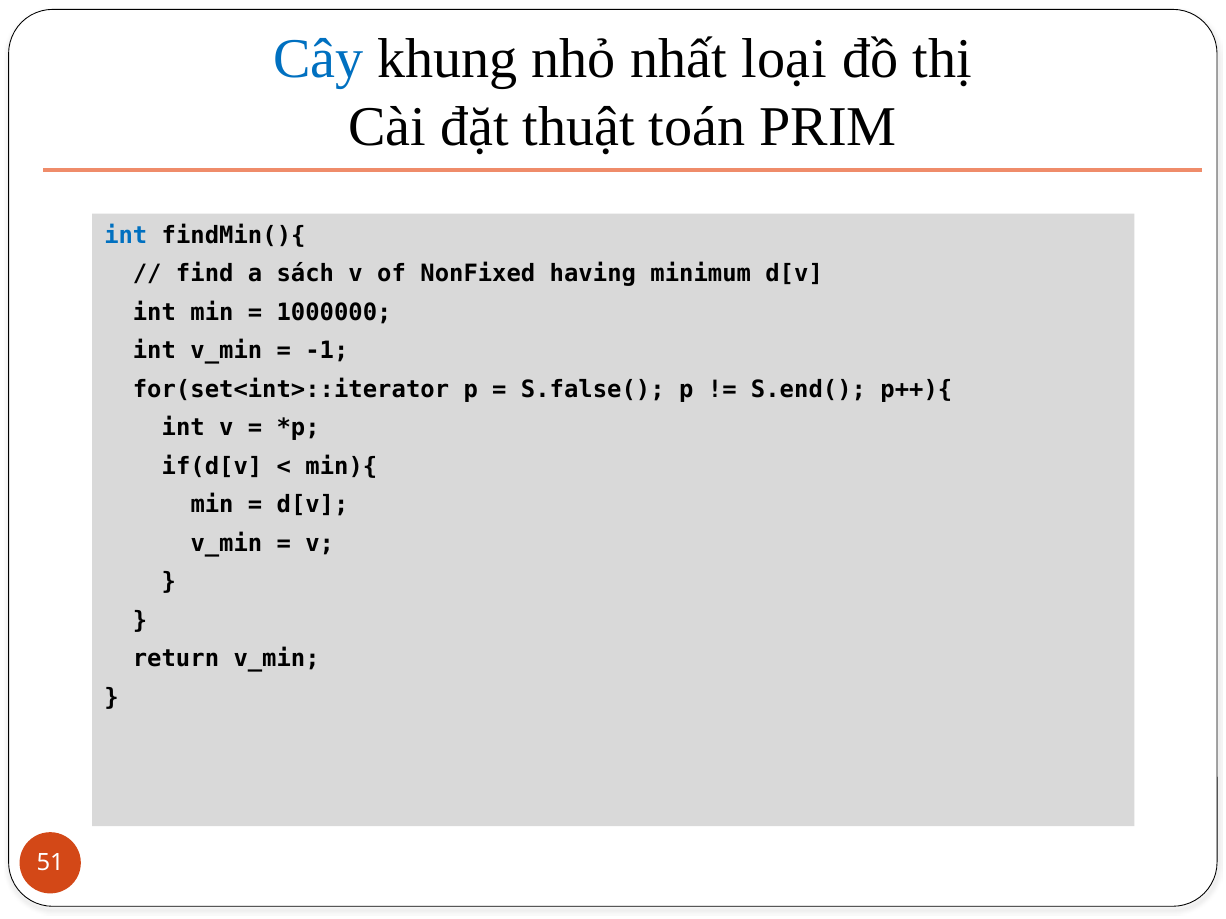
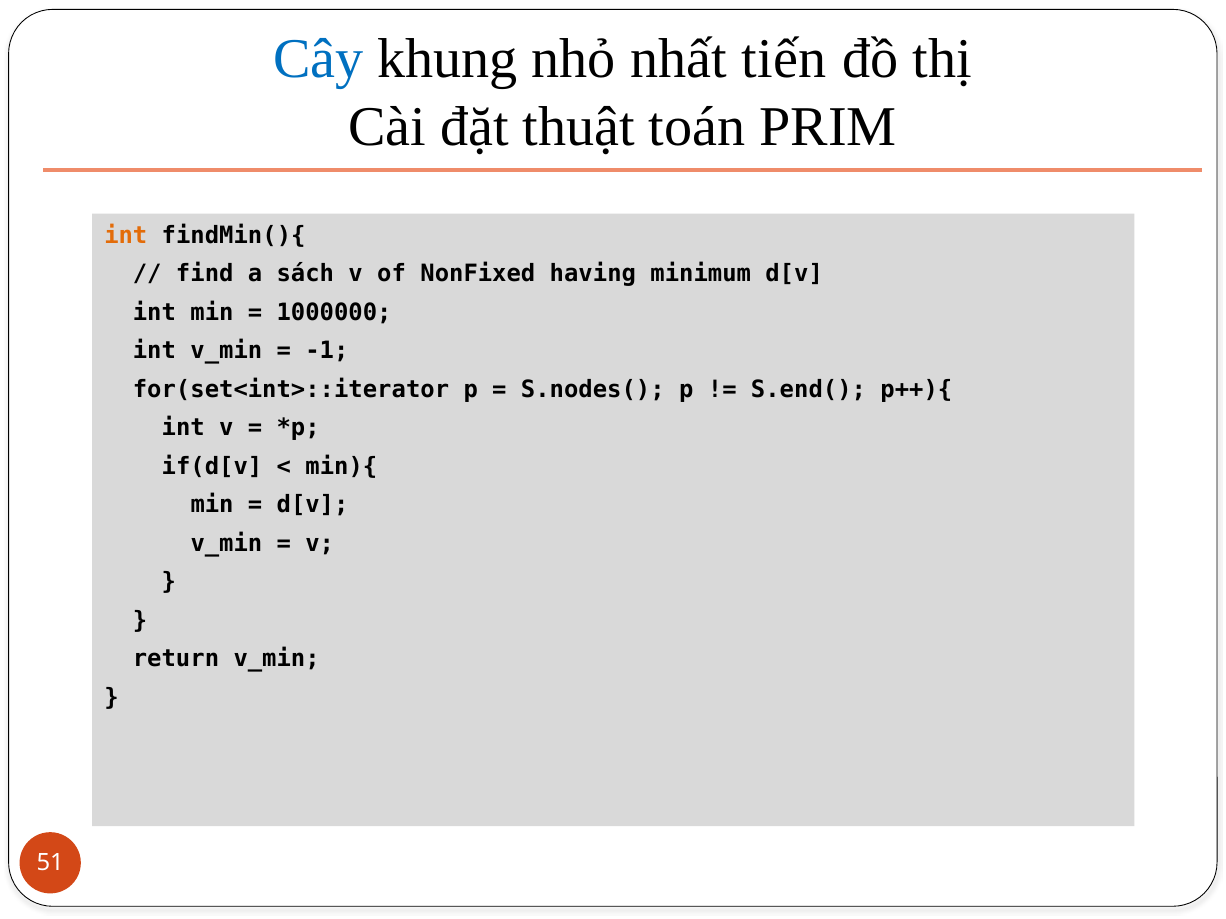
loại: loại -> tiến (784, 59)
int colour: blue -> orange (126, 236)
S.false(: S.false( -> S.nodes( (593, 390)
